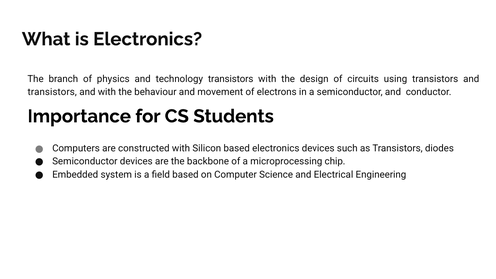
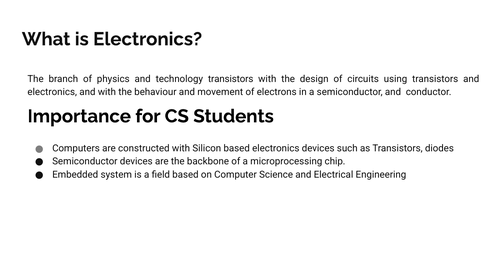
transistors: transistors -> electronics (52, 92)
